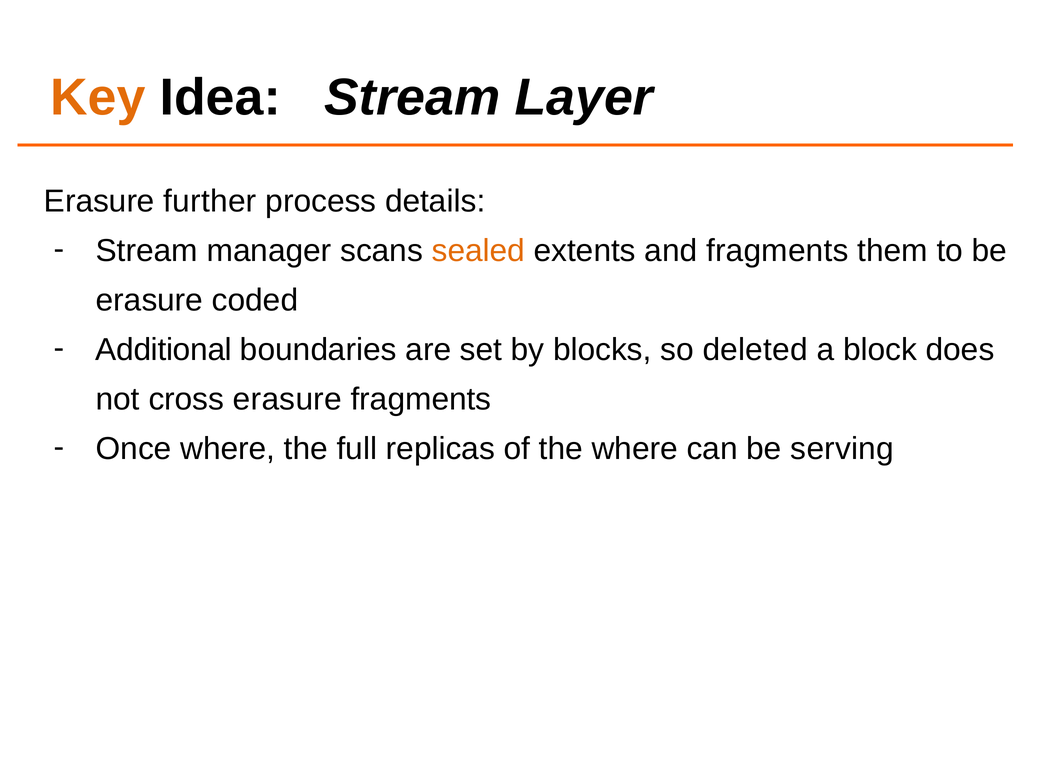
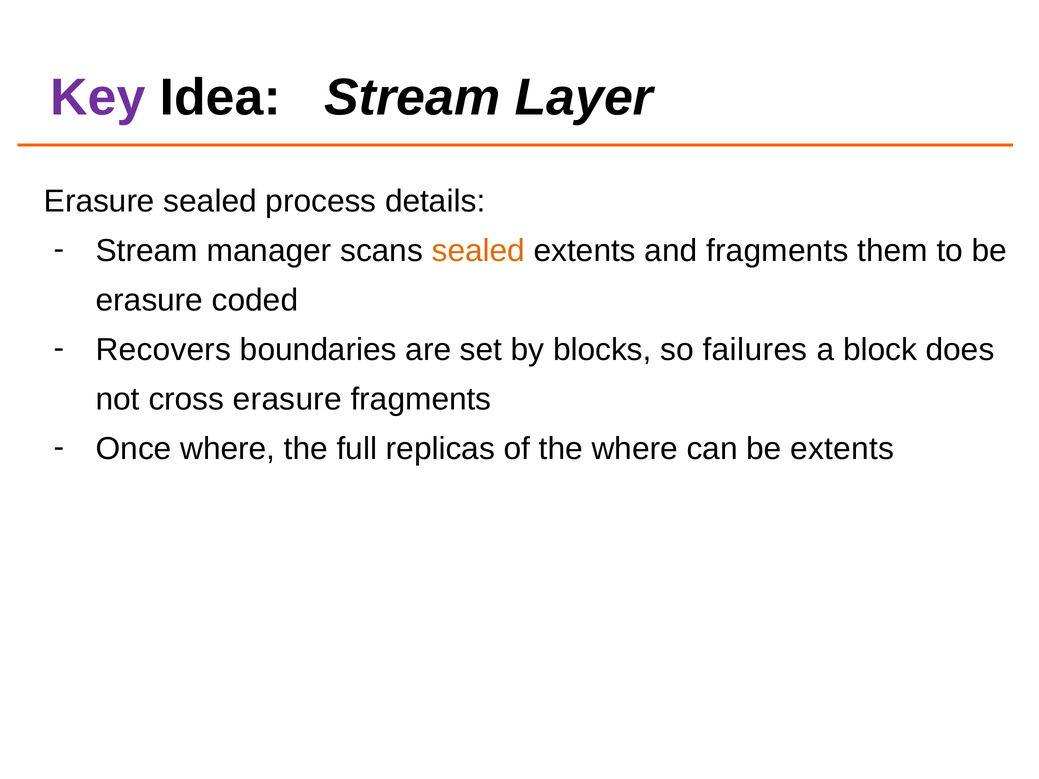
Key colour: orange -> purple (98, 98)
Erasure further: further -> sealed (210, 201)
Additional: Additional -> Recovers (163, 350)
deleted: deleted -> failures (755, 350)
be serving: serving -> extents (842, 449)
